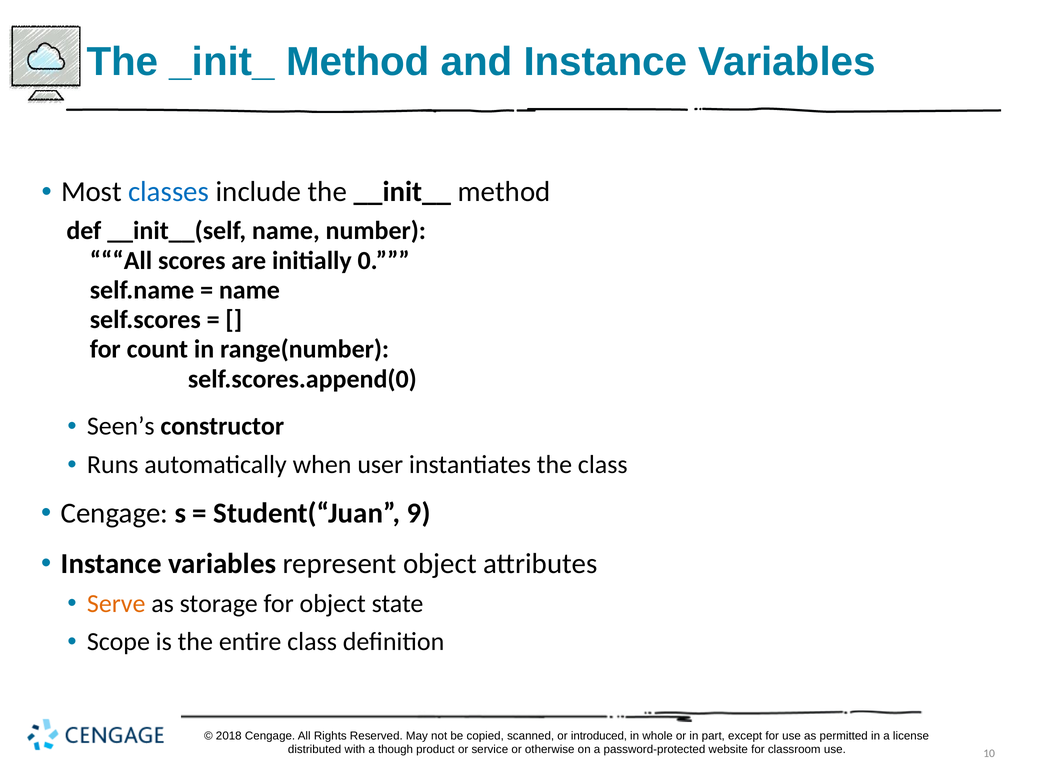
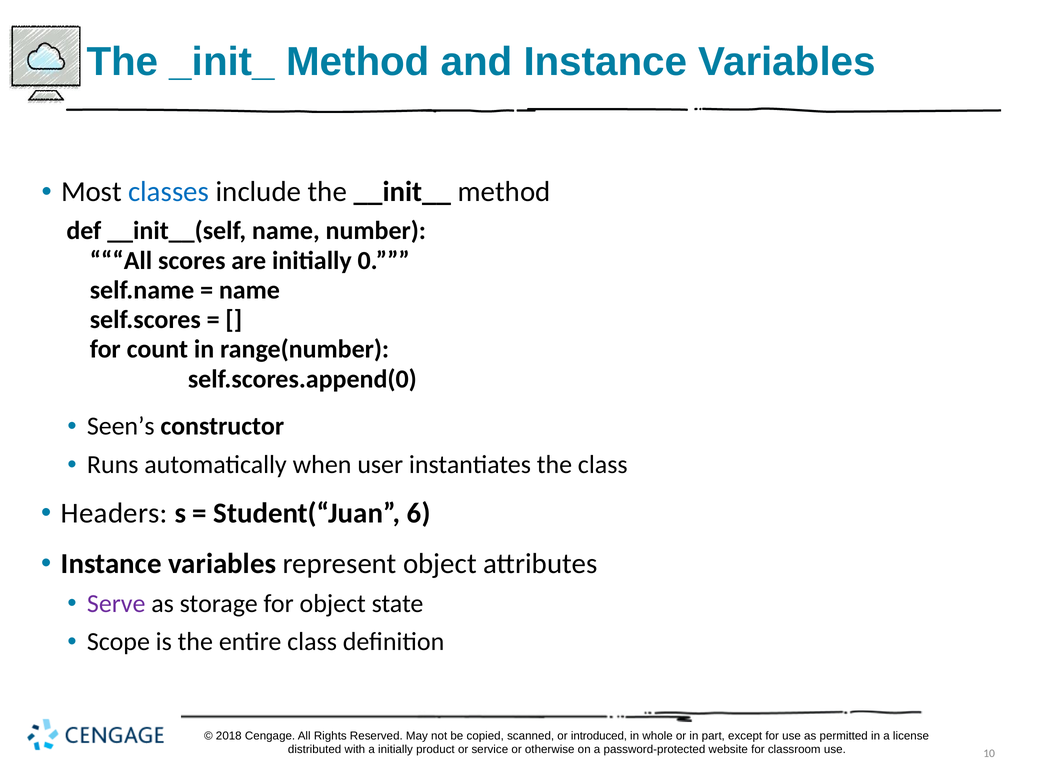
Cengage: Cengage -> Headers (114, 513)
9: 9 -> 6 (419, 513)
Serve colour: orange -> purple (116, 603)
a though: though -> initially (395, 750)
